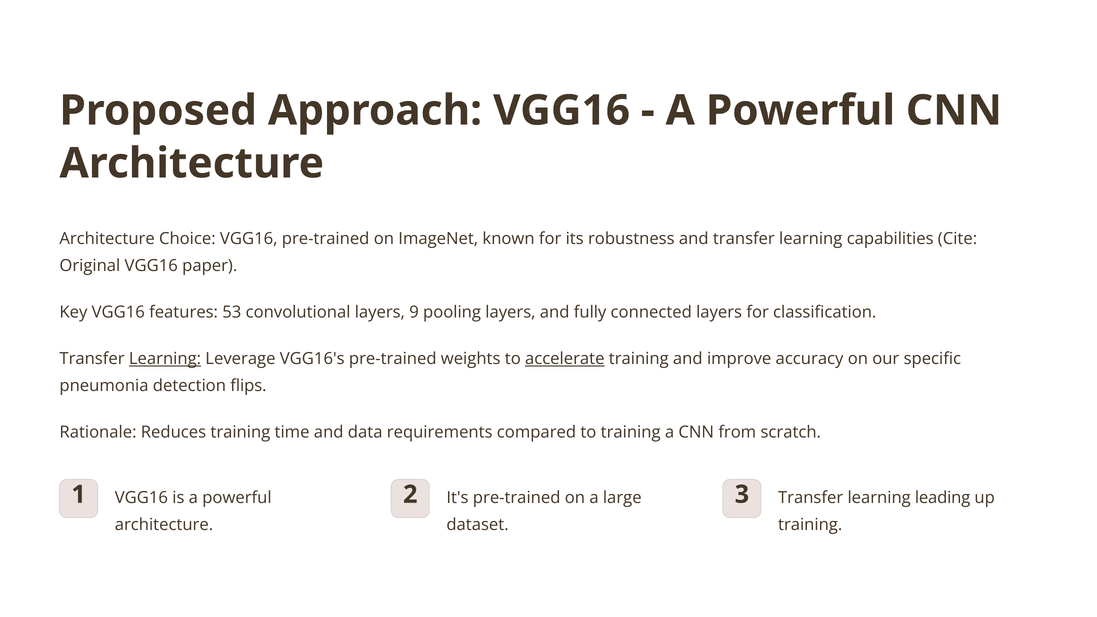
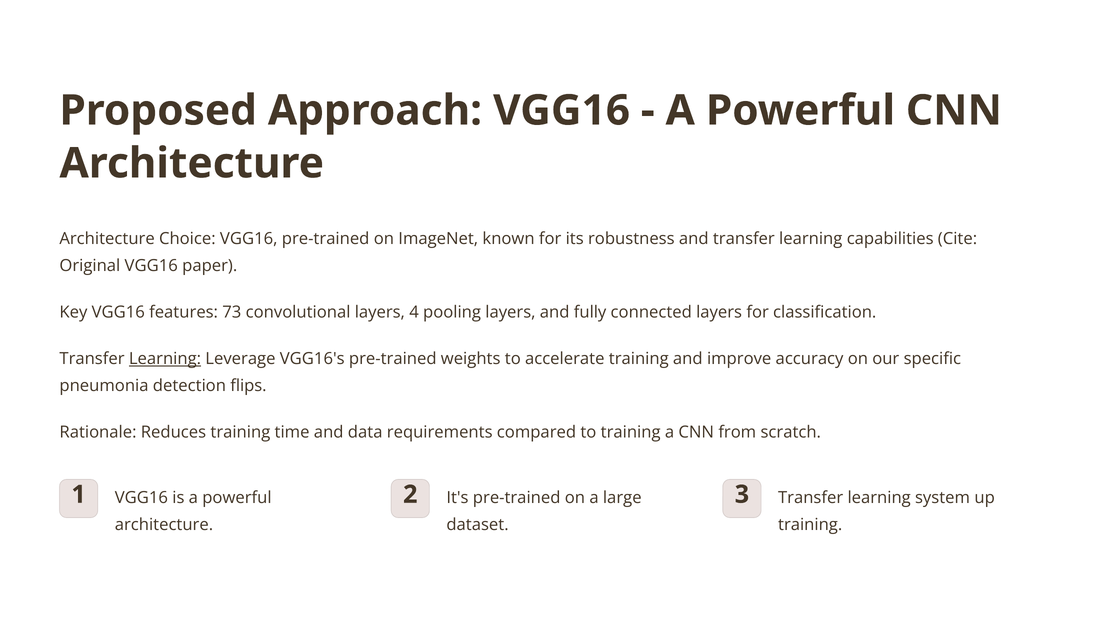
53: 53 -> 73 (232, 312)
9: 9 -> 4 (414, 312)
accelerate underline: present -> none (565, 359)
leading: leading -> system (943, 498)
